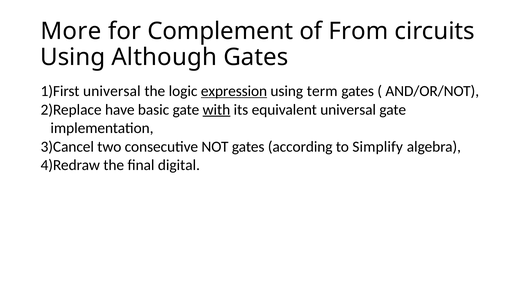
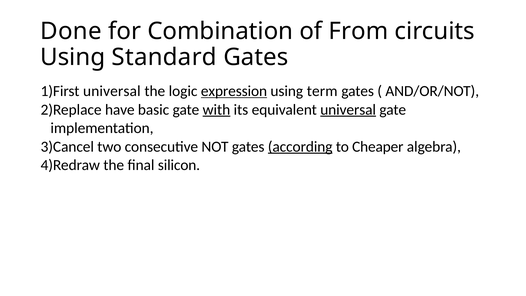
More: More -> Done (71, 31)
Complement: Complement -> Combination (220, 31)
Although: Although -> Standard (164, 57)
universal underline: none -> present (348, 110)
according underline: none -> present (300, 147)
Simplify: Simplify -> Cheaper (378, 147)
digital: digital -> silicon (179, 165)
